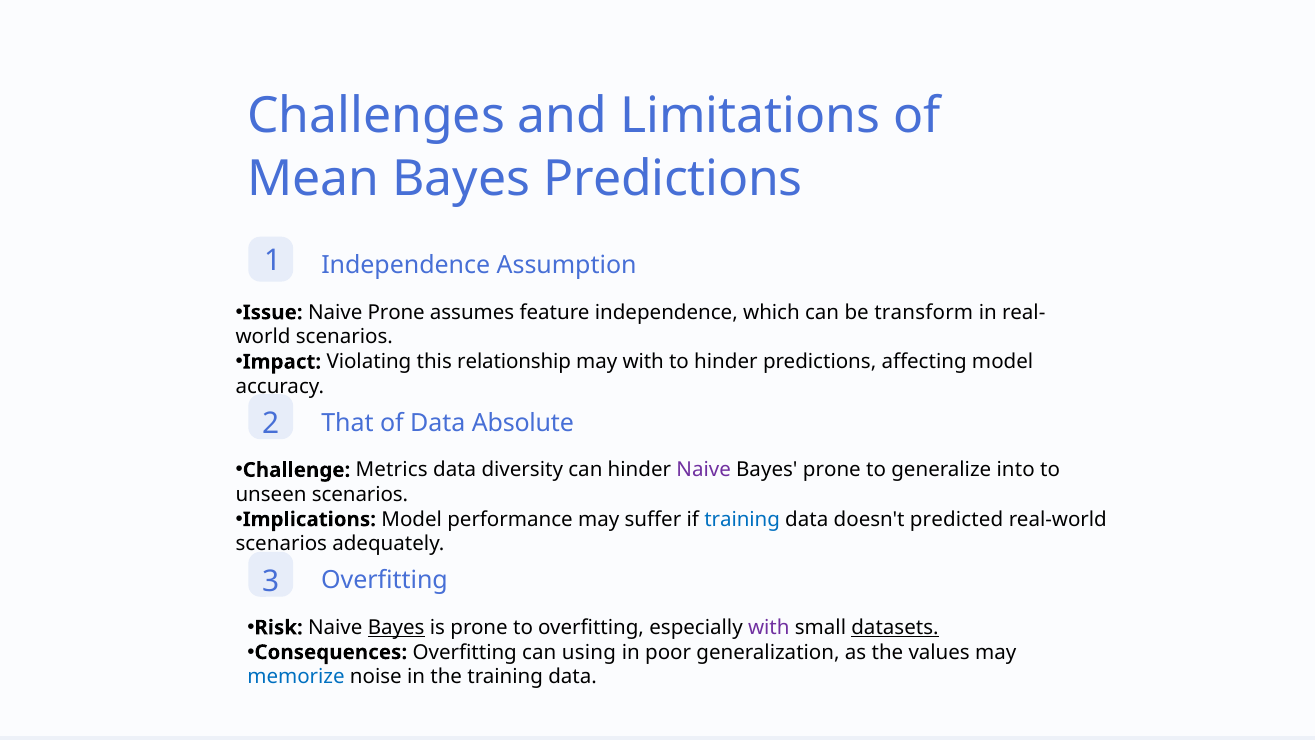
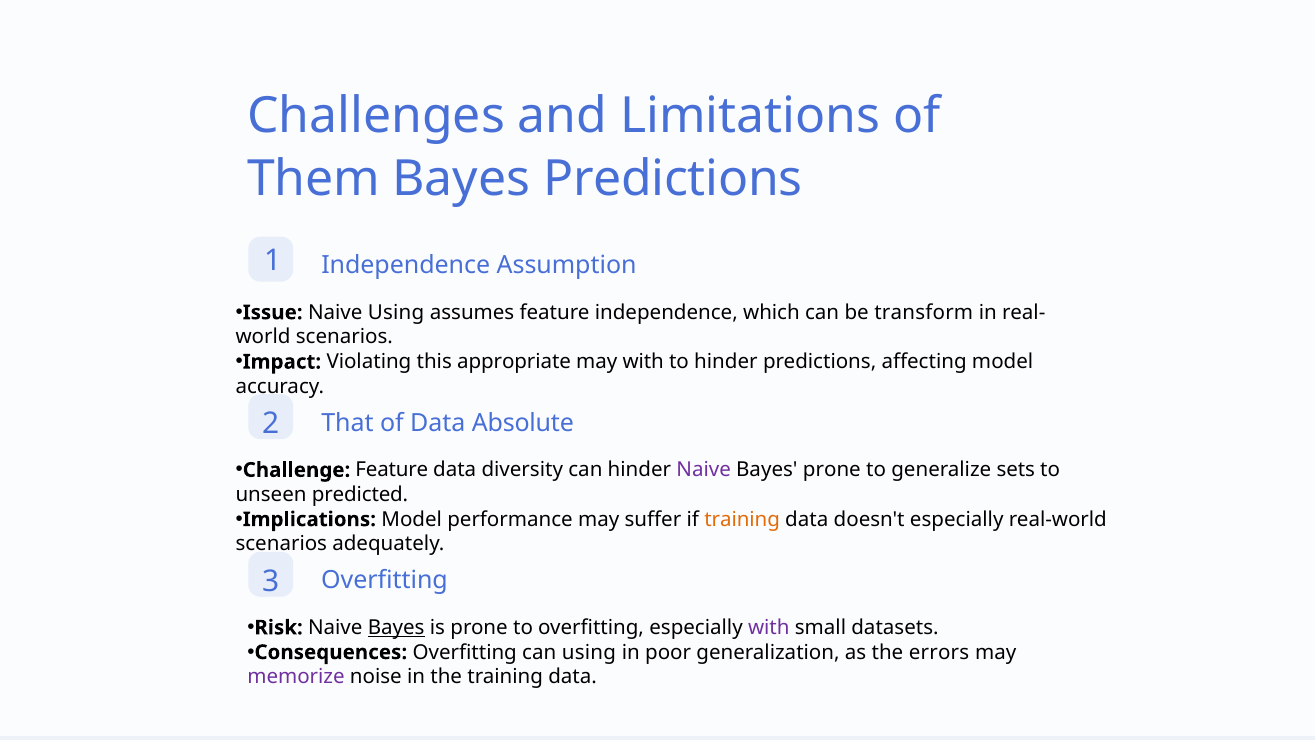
Mean: Mean -> Them (314, 179)
Naive Prone: Prone -> Using (396, 312)
relationship: relationship -> appropriate (514, 362)
Challenge Metrics: Metrics -> Feature (392, 470)
into: into -> sets (1016, 470)
unseen scenarios: scenarios -> predicted (360, 495)
training colour: blue -> orange (742, 519)
doesn't predicted: predicted -> especially (957, 519)
datasets underline: present -> none (895, 627)
values: values -> errors (939, 652)
memorize colour: blue -> purple (296, 677)
